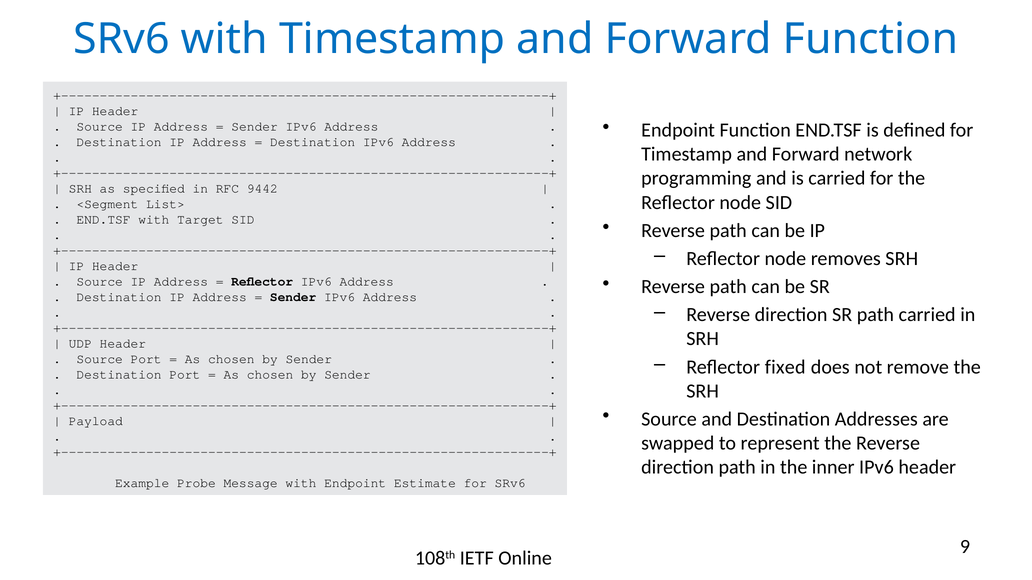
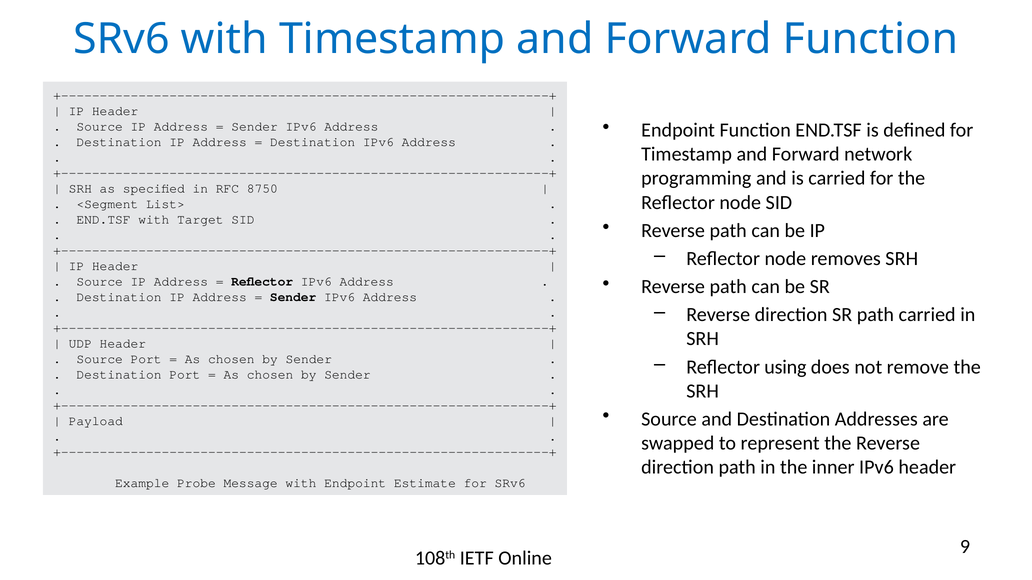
9442: 9442 -> 8750 (262, 189)
fixed: fixed -> using (785, 367)
